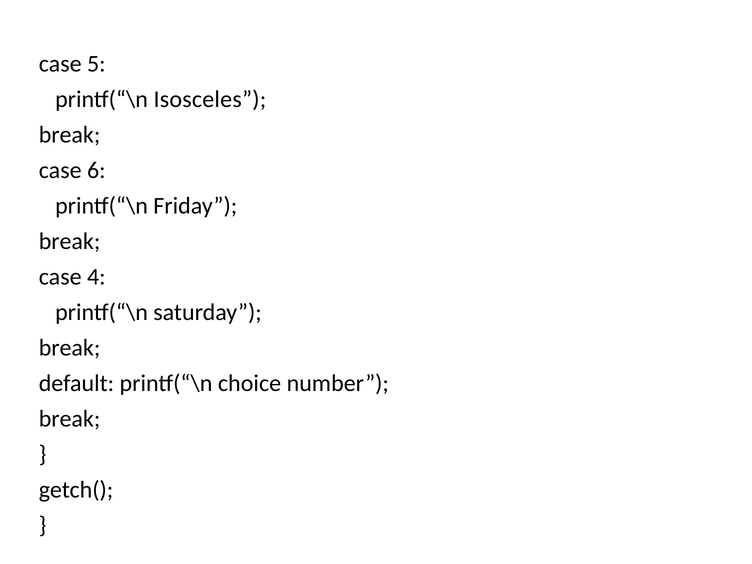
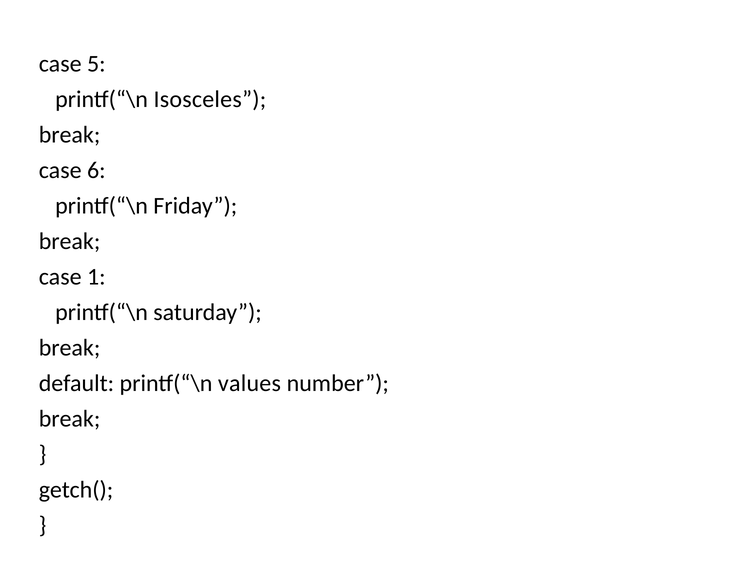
4: 4 -> 1 (96, 277)
choice: choice -> values (249, 383)
